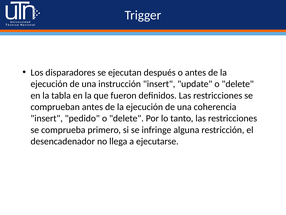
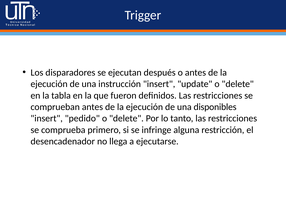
coherencia: coherencia -> disponibles (215, 107)
